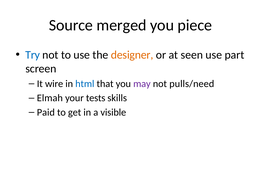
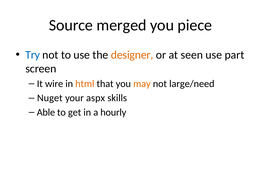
html colour: blue -> orange (85, 84)
may colour: purple -> orange (142, 84)
pulls/need: pulls/need -> large/need (192, 84)
Elmah: Elmah -> Nuget (50, 98)
tests: tests -> aspx (96, 98)
Paid: Paid -> Able (46, 112)
visible: visible -> hourly (113, 112)
